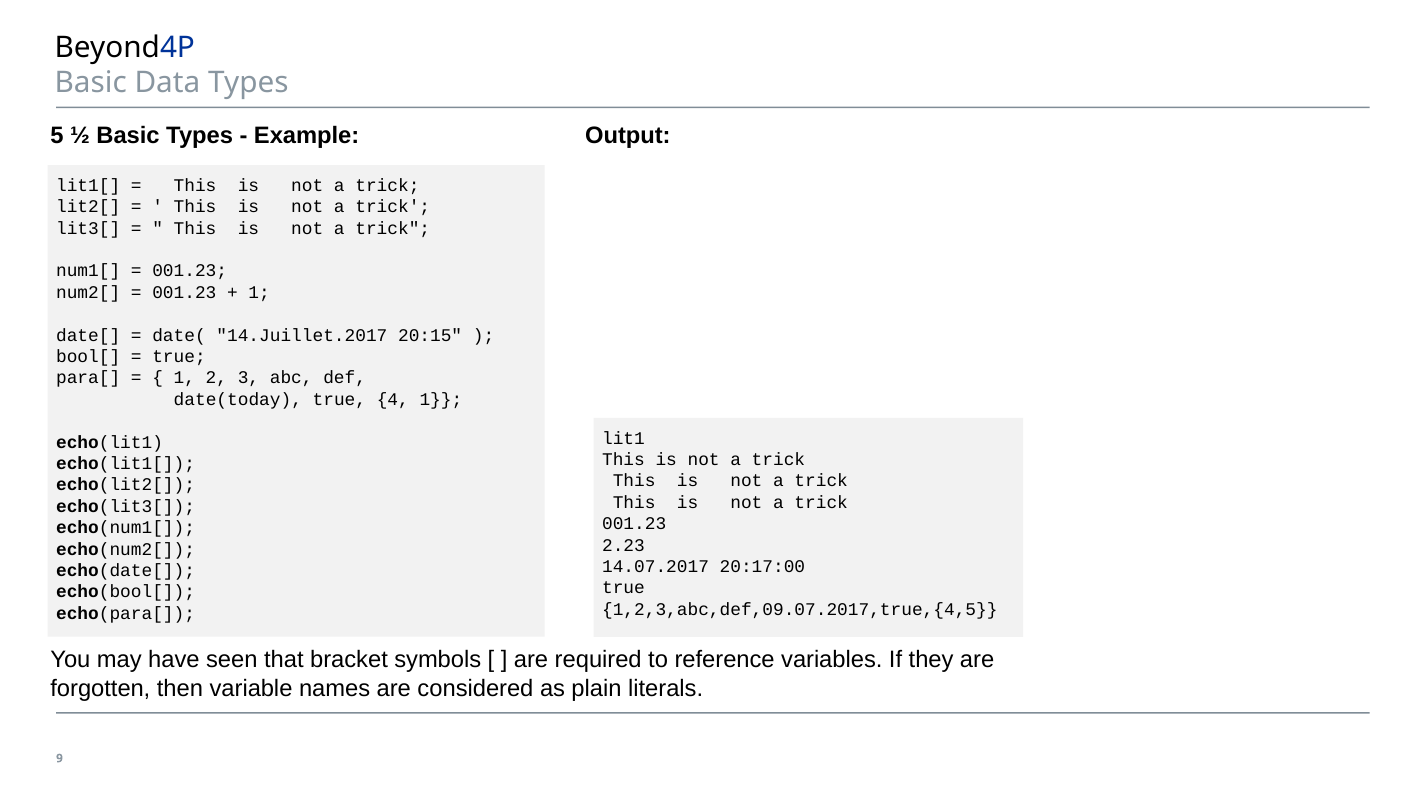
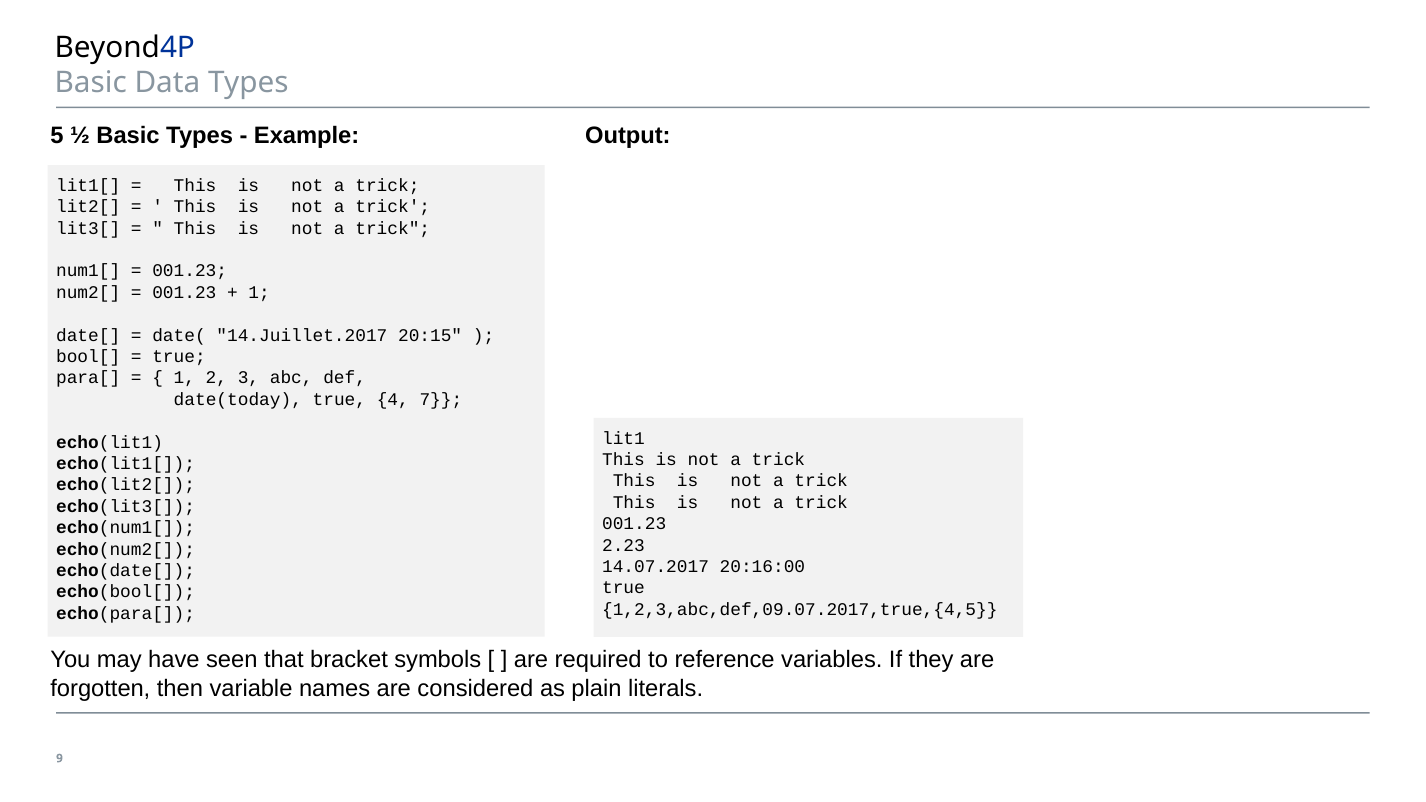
4 1: 1 -> 7 (441, 399)
20:17:00: 20:17:00 -> 20:16:00 (762, 567)
